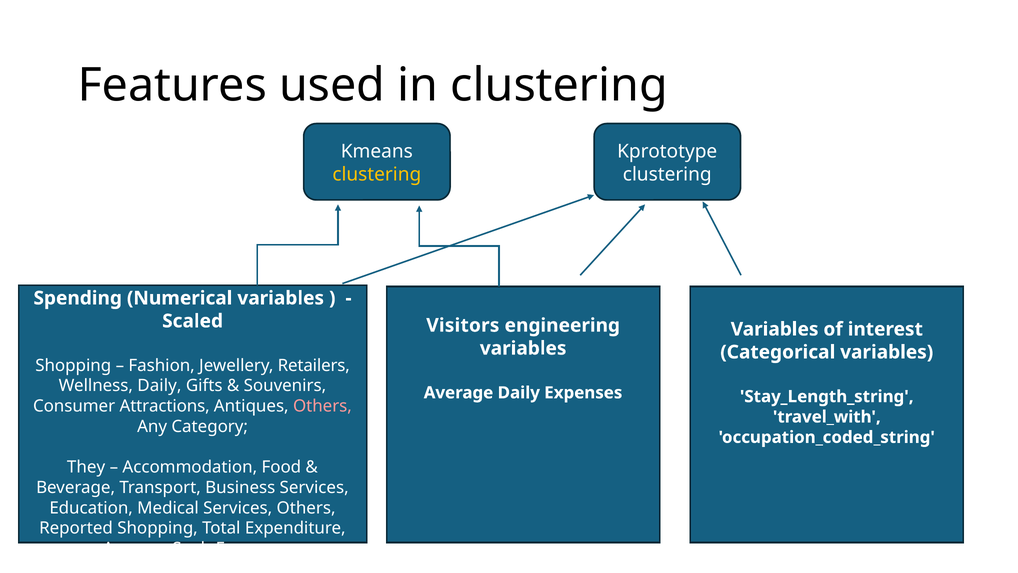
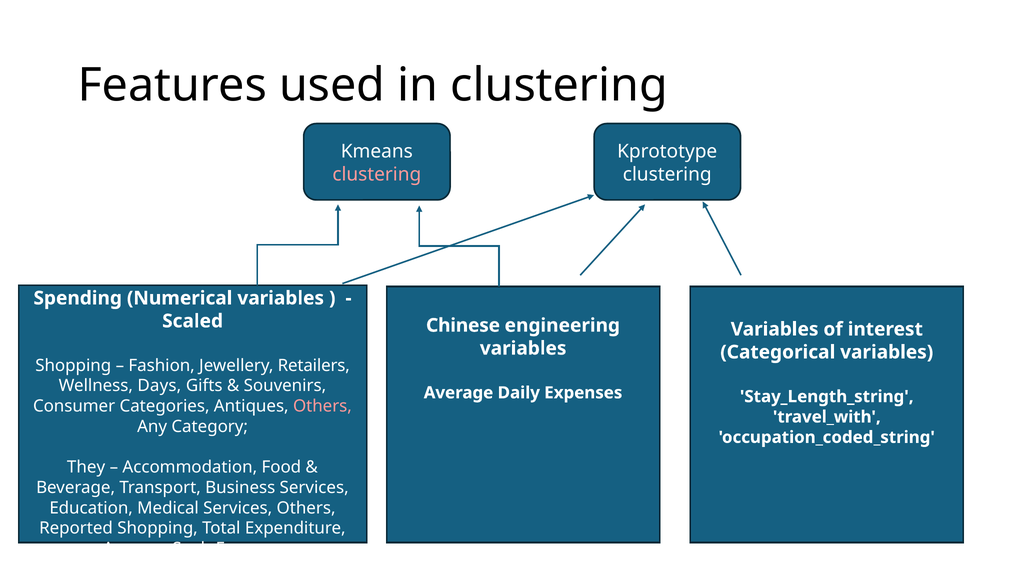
clustering colour: yellow -> pink (377, 174)
Visitors: Visitors -> Chinese (463, 325)
Wellness Daily: Daily -> Days (159, 386)
Attractions: Attractions -> Categories (165, 406)
